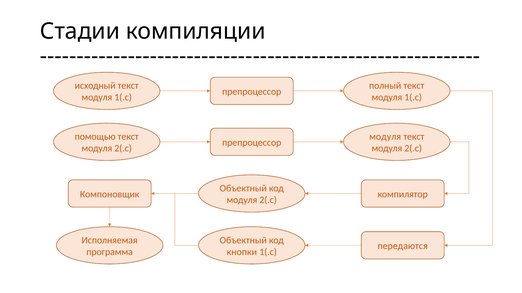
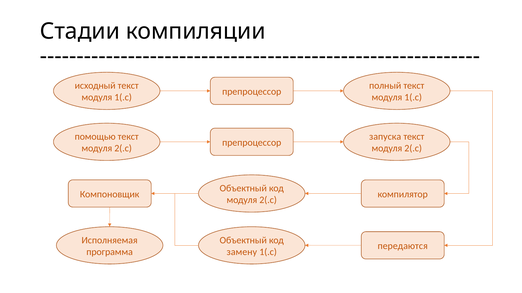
модуля: модуля -> запуска (385, 137)
кнопки: кнопки -> замену (242, 252)
